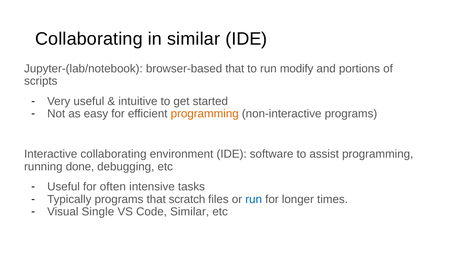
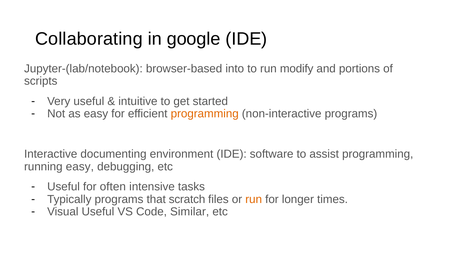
in similar: similar -> google (194, 39)
browser-based that: that -> into (235, 69)
Interactive collaborating: collaborating -> documenting (114, 154)
running done: done -> easy (80, 167)
run colour: blue -> orange (254, 199)
Visual Single: Single -> Useful (98, 212)
